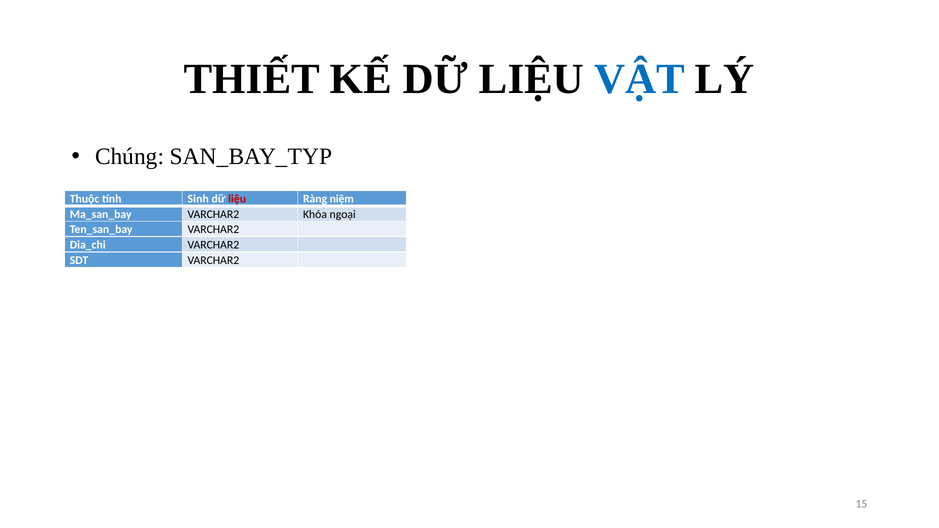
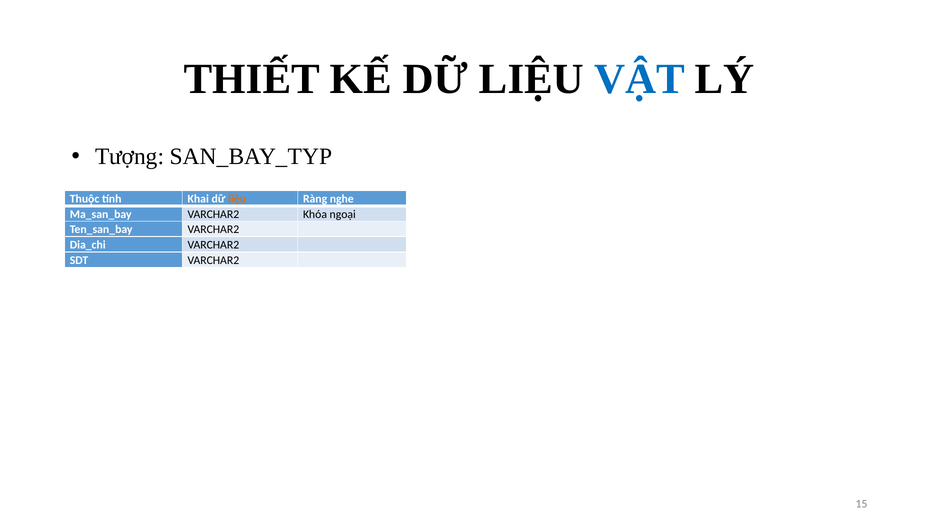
Chúng: Chúng -> Tượng (130, 157)
Sinh: Sinh -> Khai (198, 199)
liệu colour: red -> orange (237, 199)
niệm: niệm -> nghe (342, 199)
